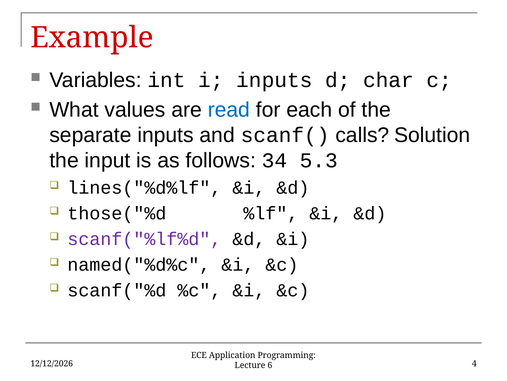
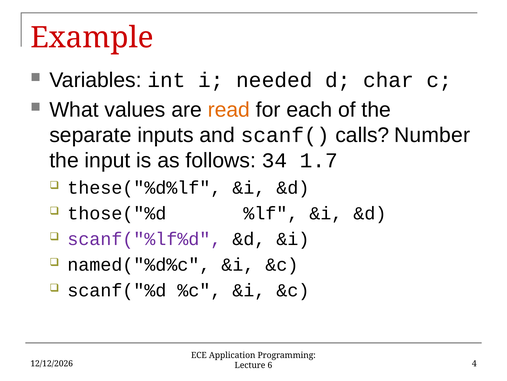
i inputs: inputs -> needed (274, 80)
read colour: blue -> orange (229, 110)
Solution: Solution -> Number (432, 135)
5.3: 5.3 -> 1.7 (319, 160)
lines("%d%lf: lines("%d%lf -> these("%d%lf (145, 187)
